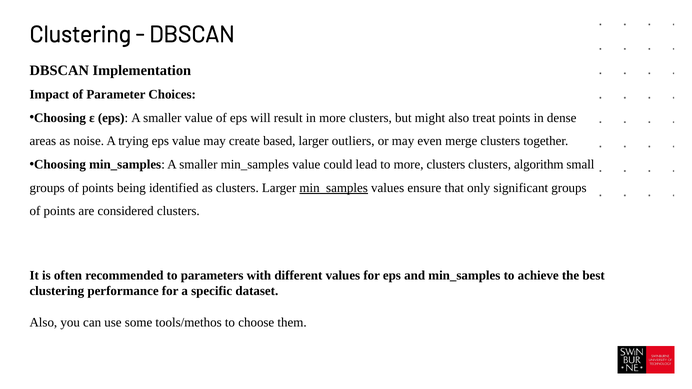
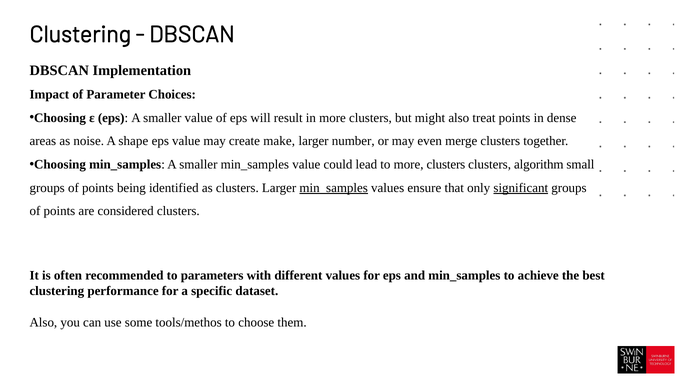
trying: trying -> shape (133, 141)
based: based -> make (279, 141)
outliers: outliers -> number (353, 141)
significant underline: none -> present (521, 188)
